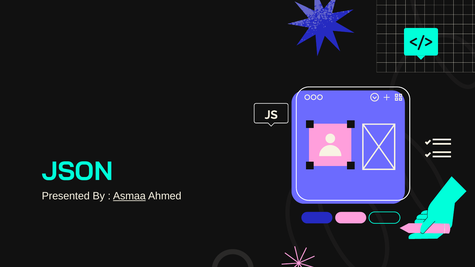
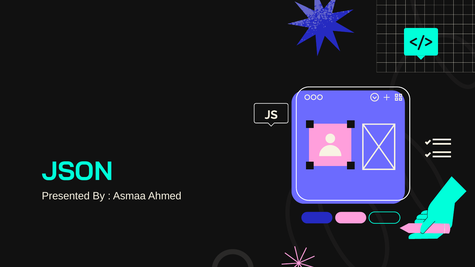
Asmaa underline: present -> none (129, 196)
